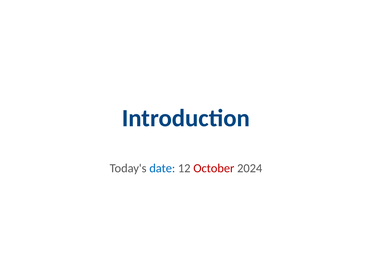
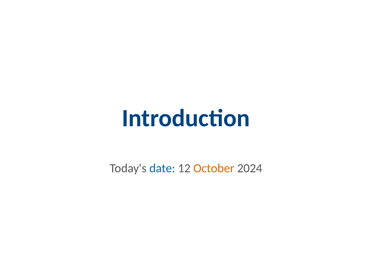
October colour: red -> orange (214, 168)
